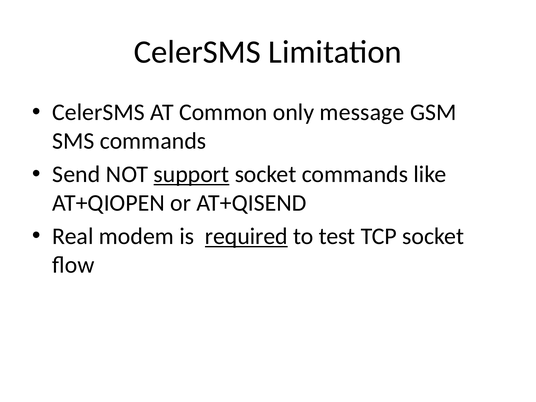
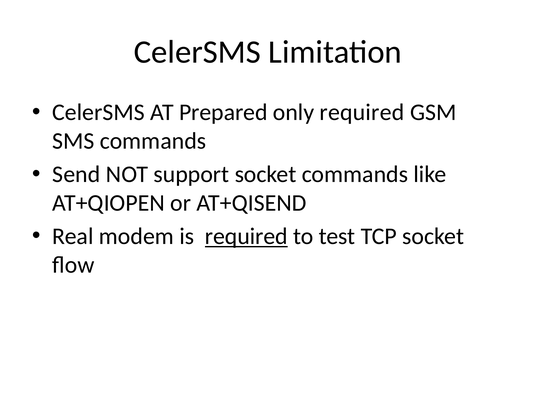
Common: Common -> Prepared (223, 112)
only message: message -> required (362, 112)
support underline: present -> none (191, 174)
